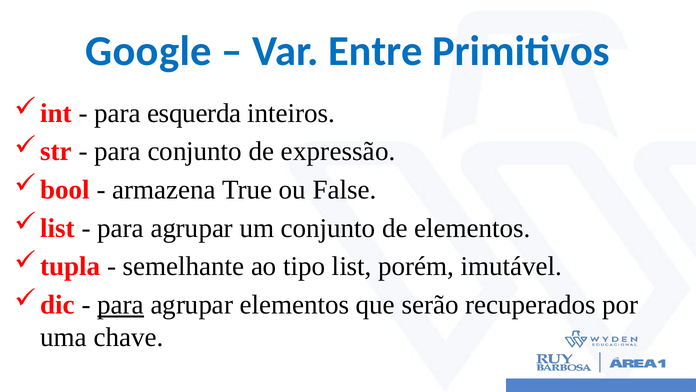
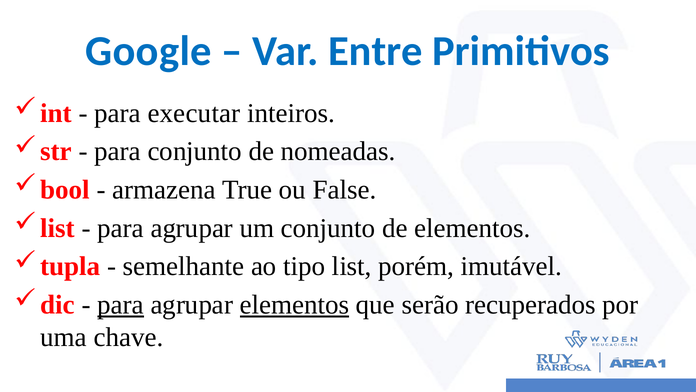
esquerda: esquerda -> executar (194, 113)
expressão: expressão -> nomeadas (338, 151)
elementos underline: none -> present (294, 305)
